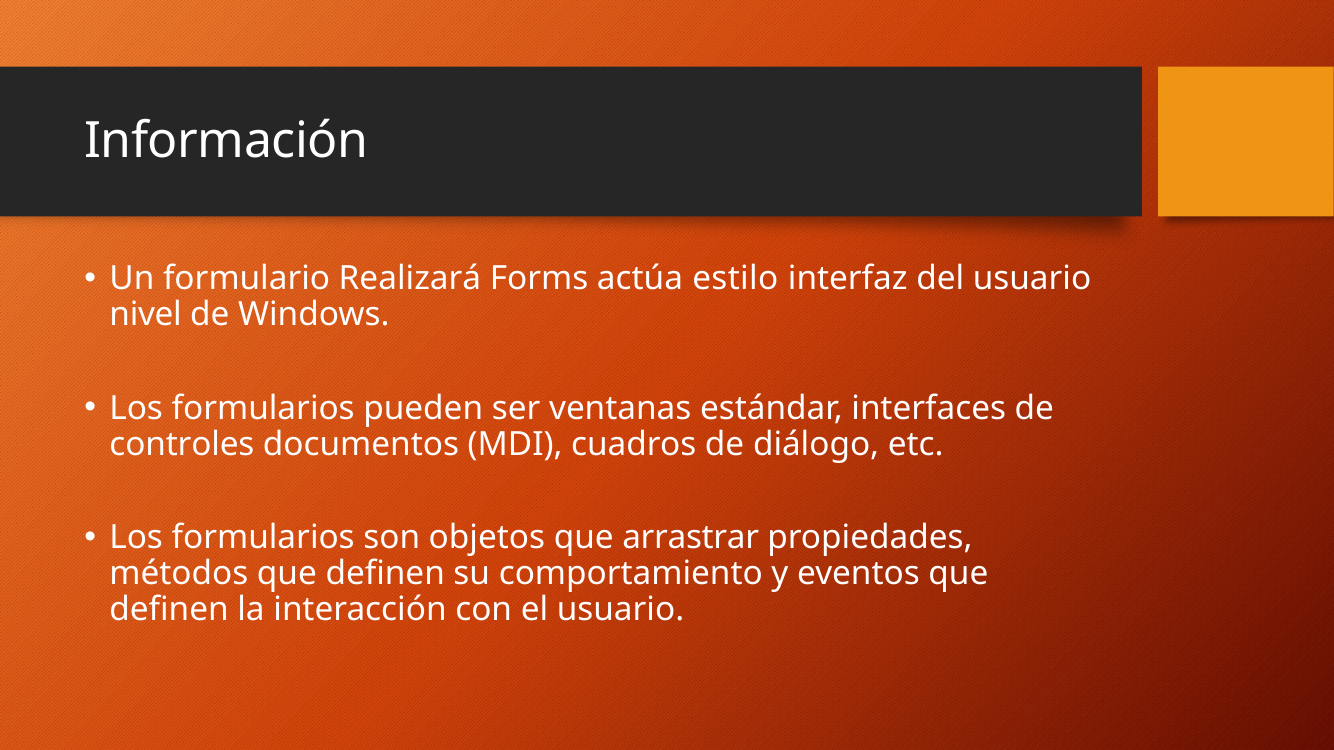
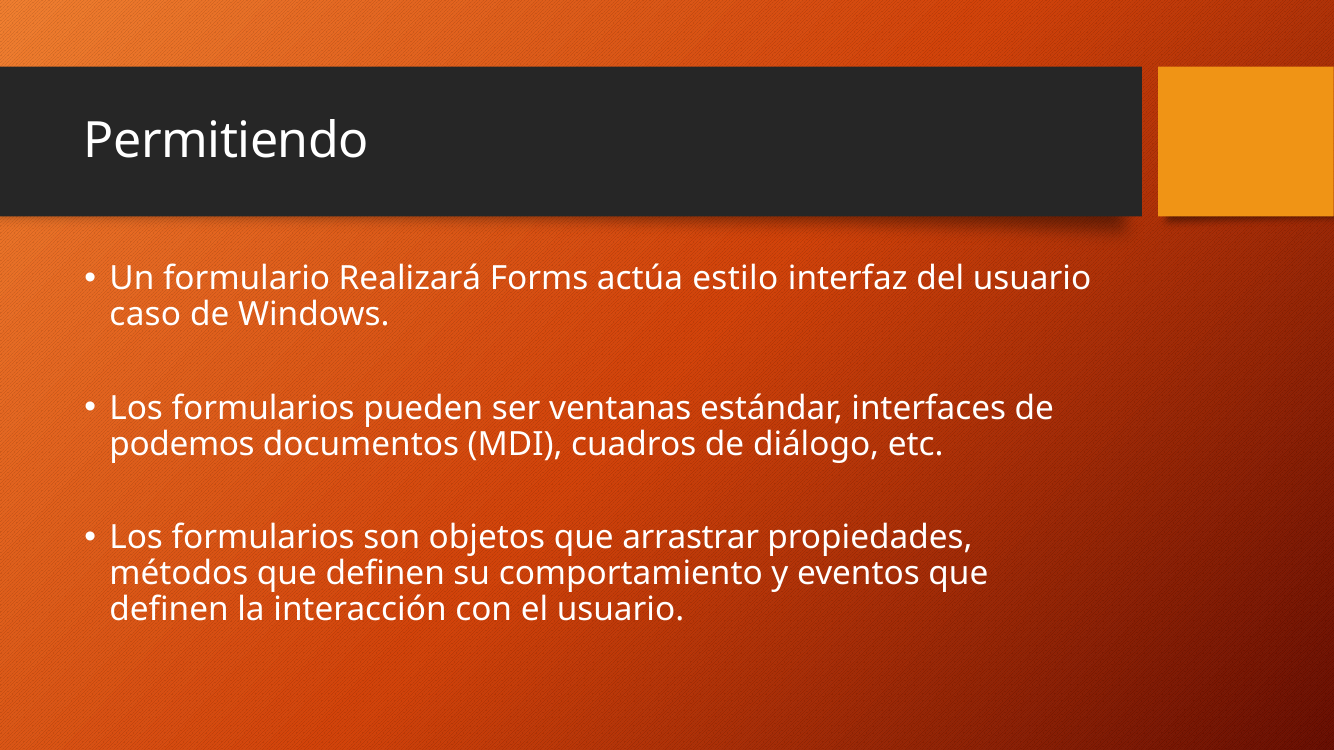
Información: Información -> Permitiendo (226, 141)
nivel: nivel -> caso (145, 315)
controles: controles -> podemos (182, 444)
